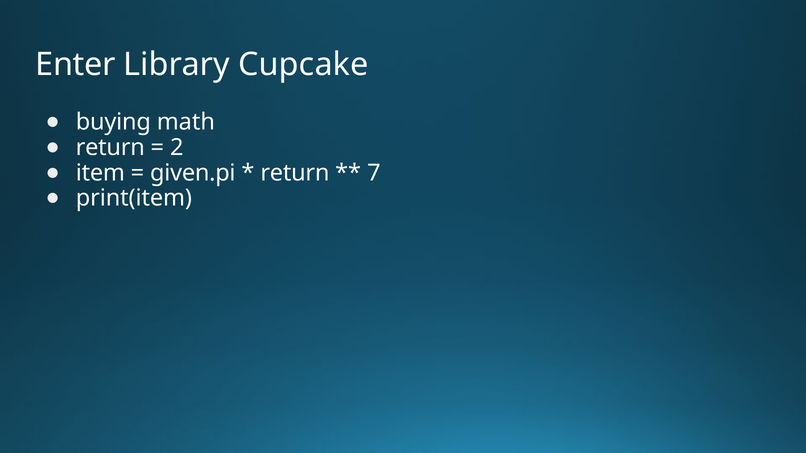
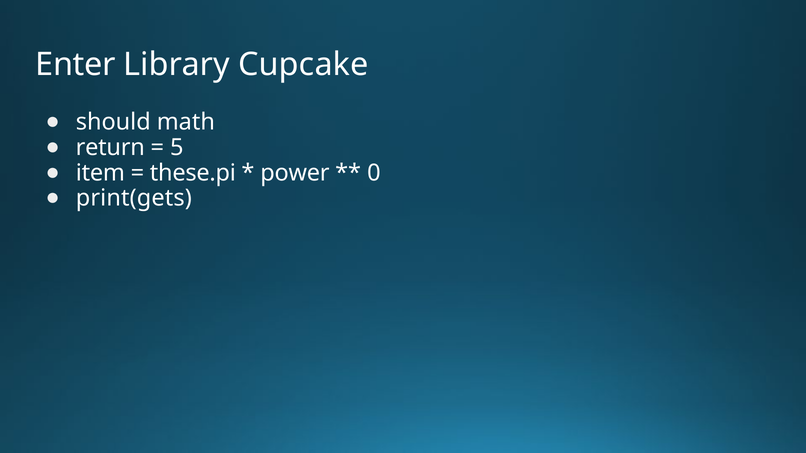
buying: buying -> should (113, 122)
2: 2 -> 5 (177, 148)
given.pi: given.pi -> these.pi (193, 173)
return: return -> power (295, 173)
7: 7 -> 0 (374, 173)
print(item: print(item -> print(gets (134, 198)
